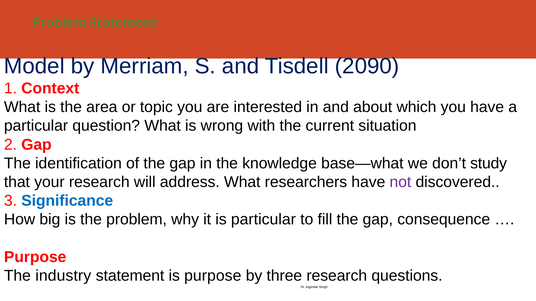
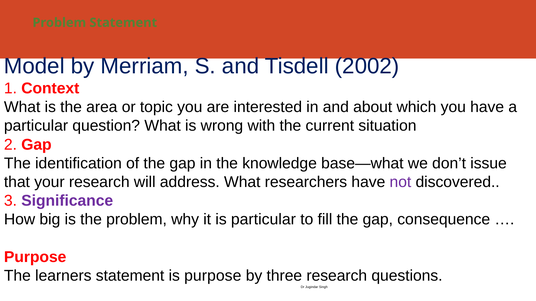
2090: 2090 -> 2002 (367, 66)
study: study -> issue (489, 164)
Significance colour: blue -> purple (67, 201)
industry: industry -> learners (63, 276)
